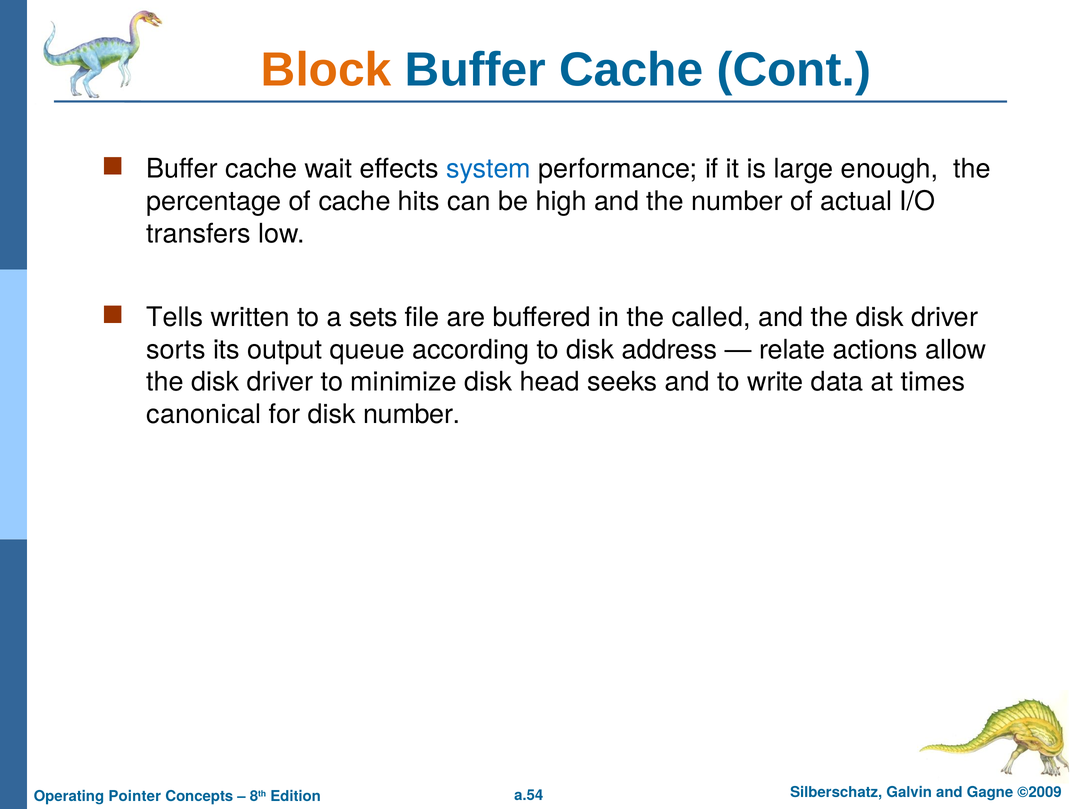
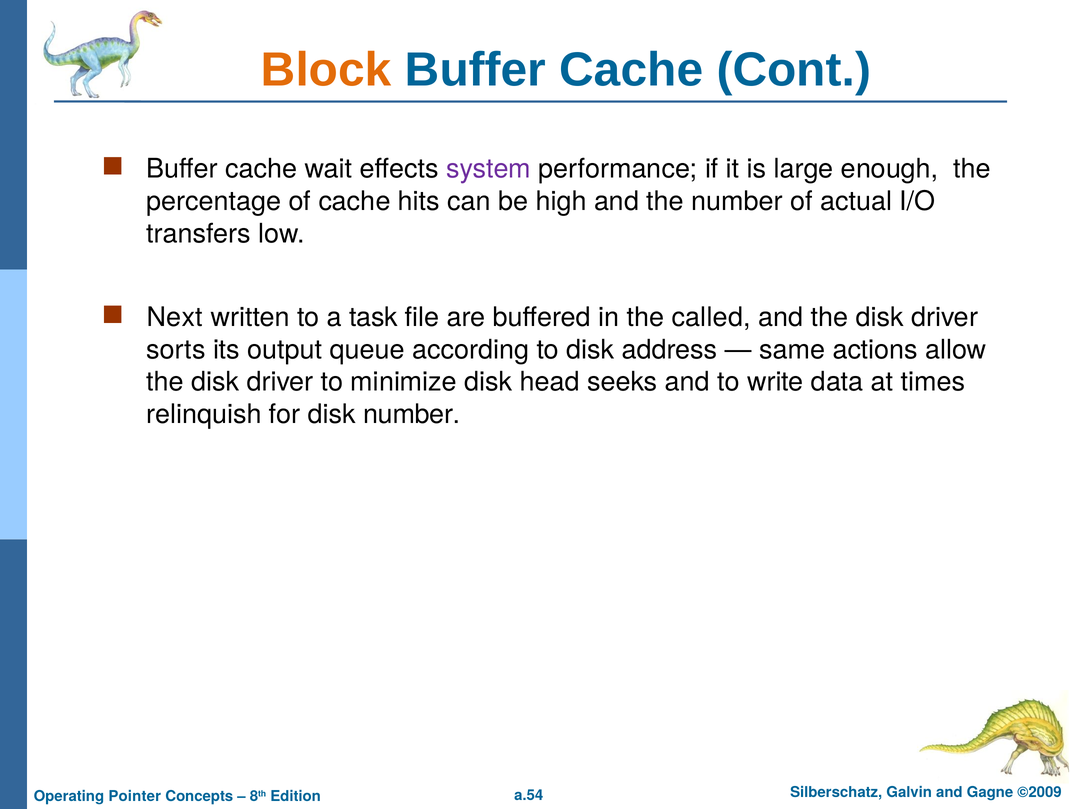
system colour: blue -> purple (489, 169)
Tells: Tells -> Next (175, 317)
sets: sets -> task (373, 317)
relate: relate -> same (792, 350)
canonical: canonical -> relinquish (204, 414)
